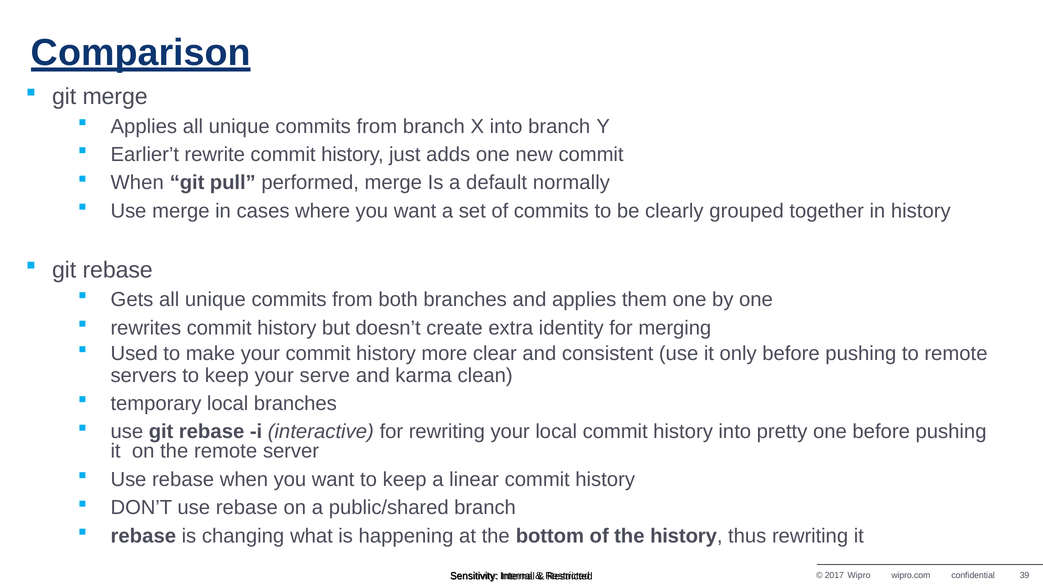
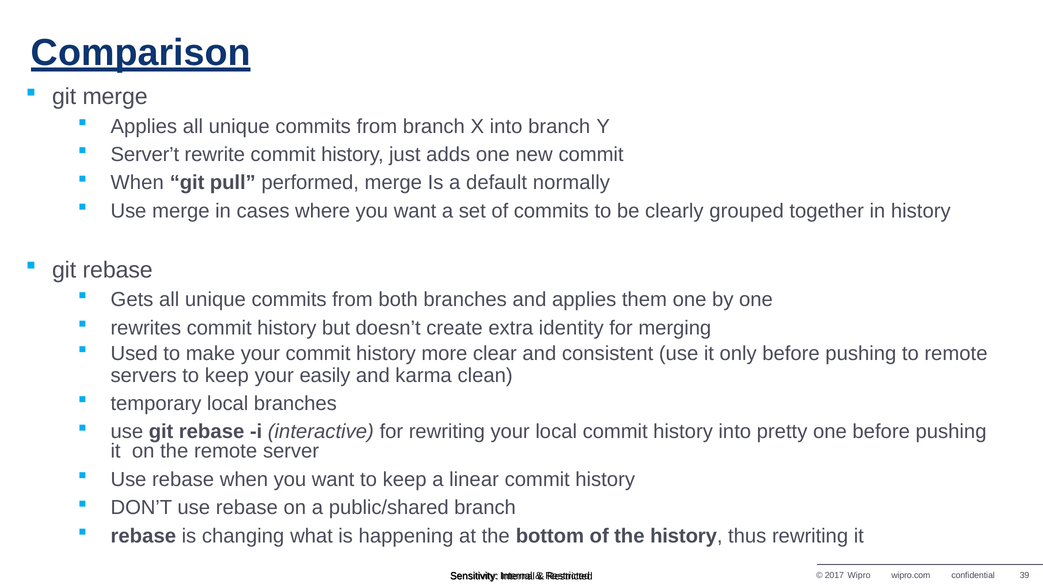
Earlier’t: Earlier’t -> Server’t (145, 155)
serve: serve -> easily (325, 375)
